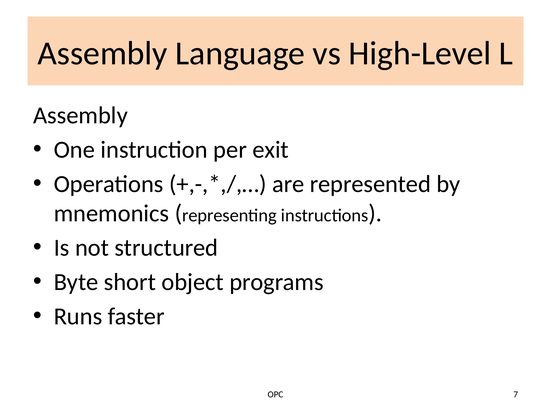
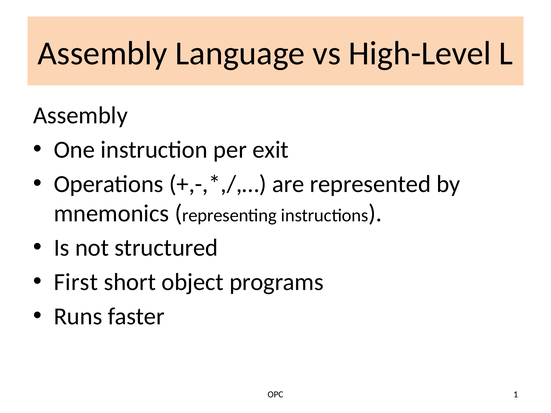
Byte: Byte -> First (76, 282)
7: 7 -> 1 (516, 395)
